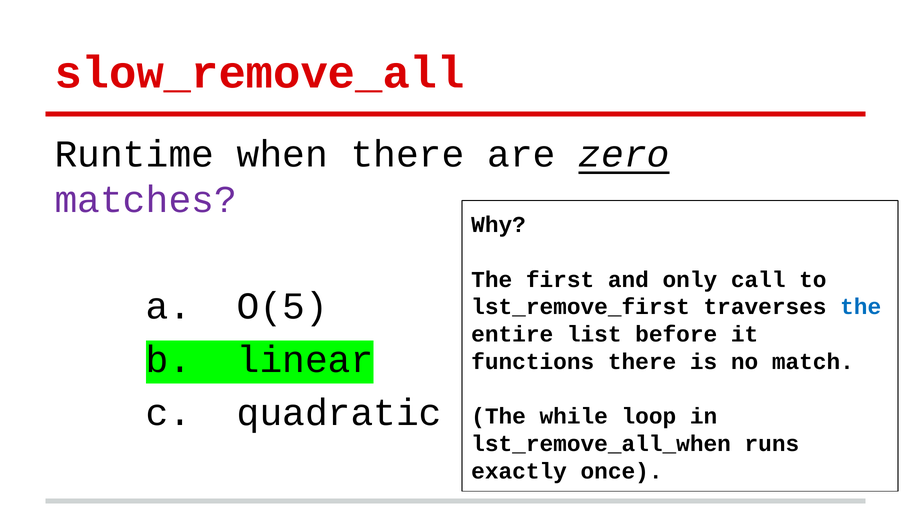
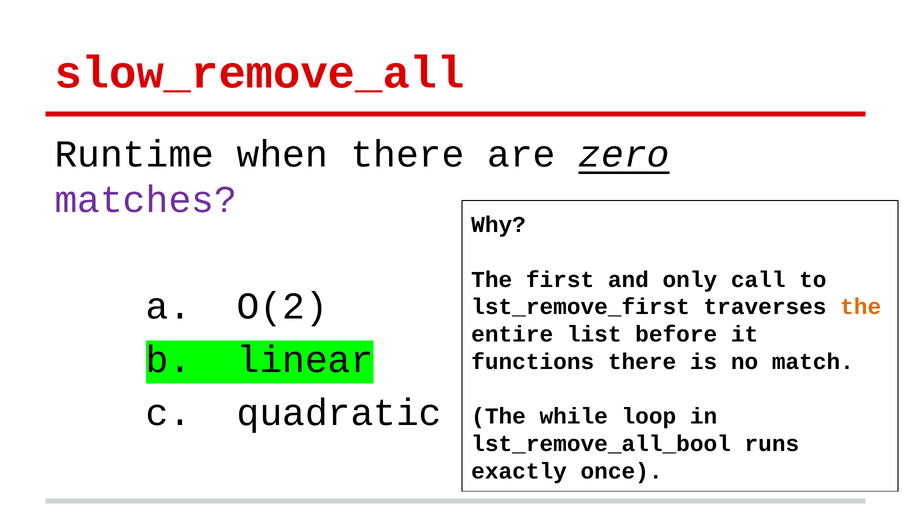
O(5: O(5 -> O(2 (282, 306)
the colour: blue -> orange (861, 307)
lst_remove_all_when: lst_remove_all_when -> lst_remove_all_bool (601, 443)
